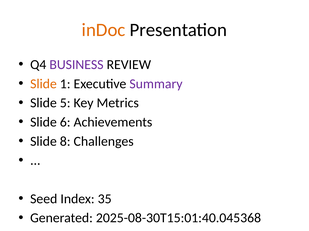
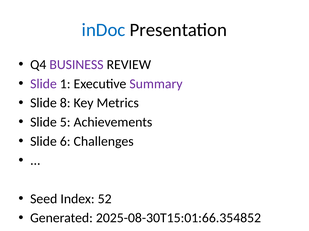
inDoc colour: orange -> blue (104, 30)
Slide colour: orange -> purple (43, 84)
5: 5 -> 8 (65, 103)
6: 6 -> 5 (65, 123)
8: 8 -> 6 (65, 142)
35: 35 -> 52 (105, 199)
2025-08-30T15:01:40.045368: 2025-08-30T15:01:40.045368 -> 2025-08-30T15:01:66.354852 (178, 219)
